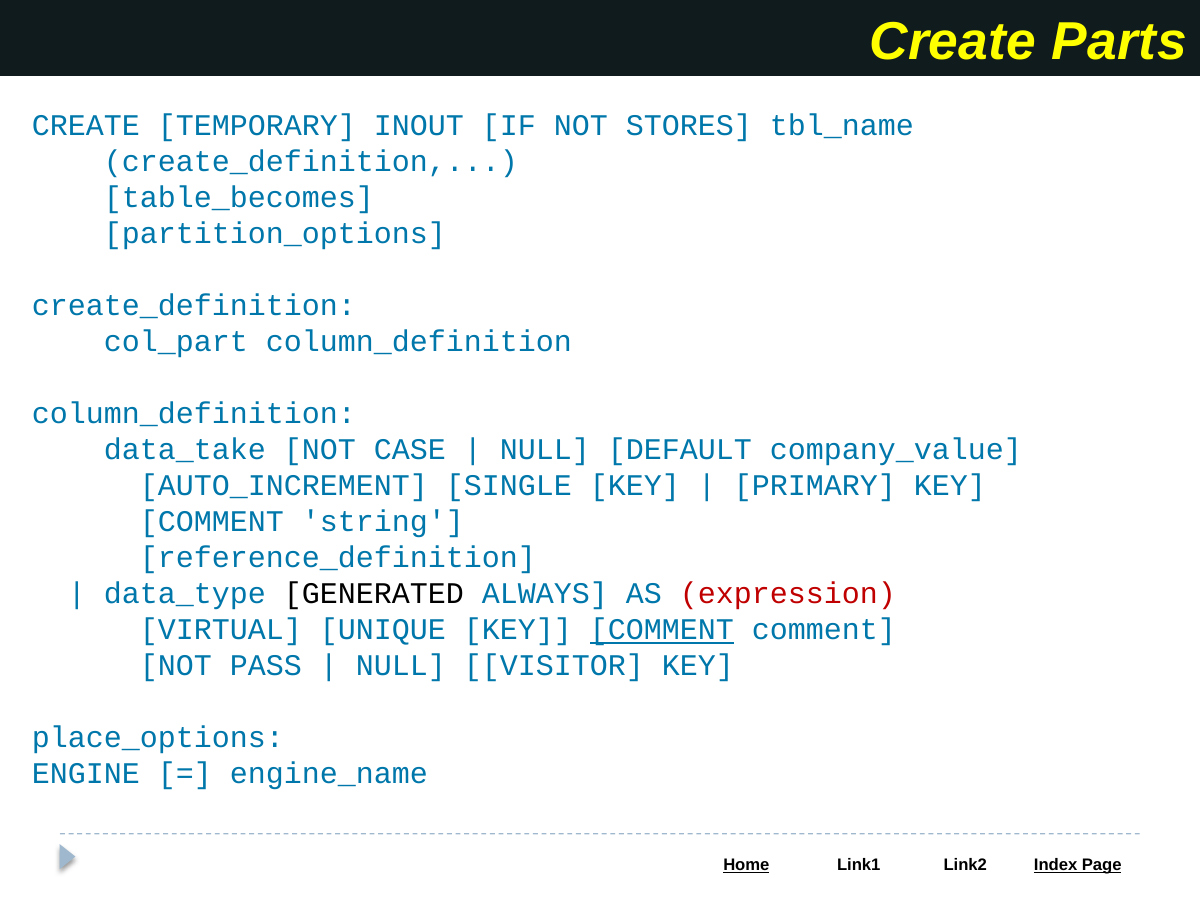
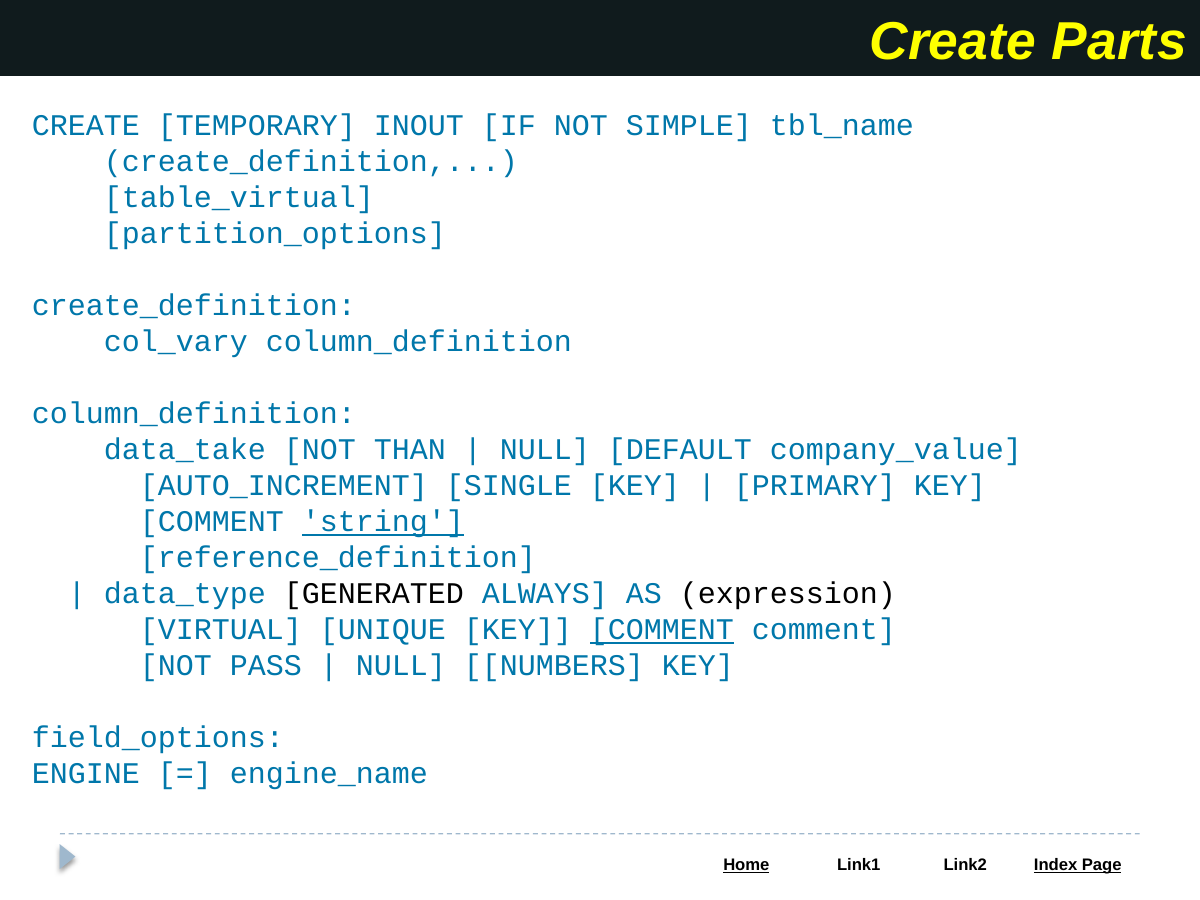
STORES: STORES -> SIMPLE (689, 126)
table_becomes: table_becomes -> table_virtual (239, 198)
col_part: col_part -> col_vary (176, 342)
CASE: CASE -> THAN (410, 450)
string underline: none -> present (383, 522)
expression colour: red -> black (788, 594)
VISITOR: VISITOR -> NUMBERS (554, 666)
place_options: place_options -> field_options (158, 738)
